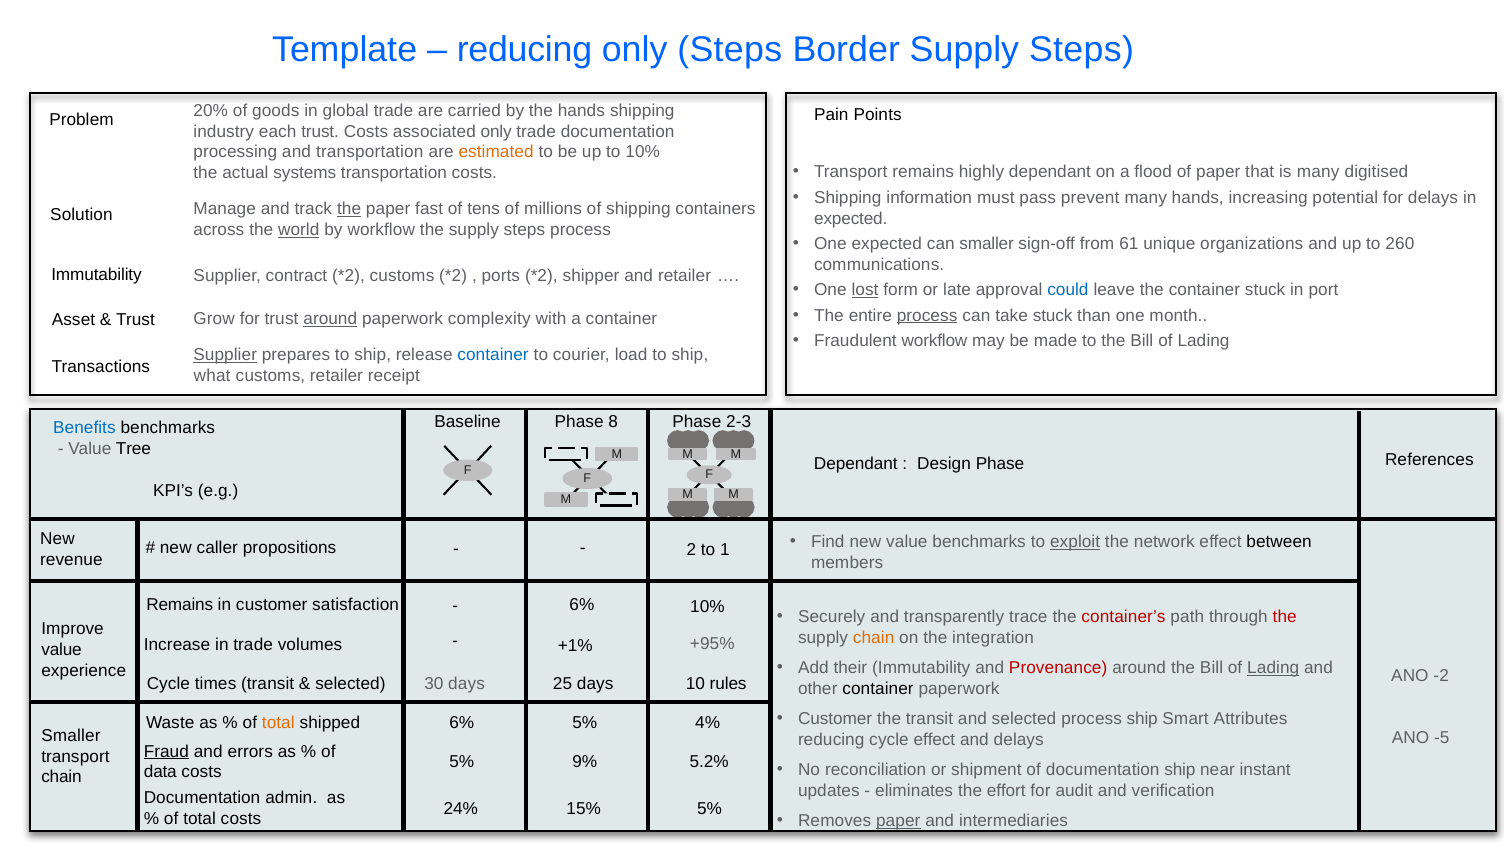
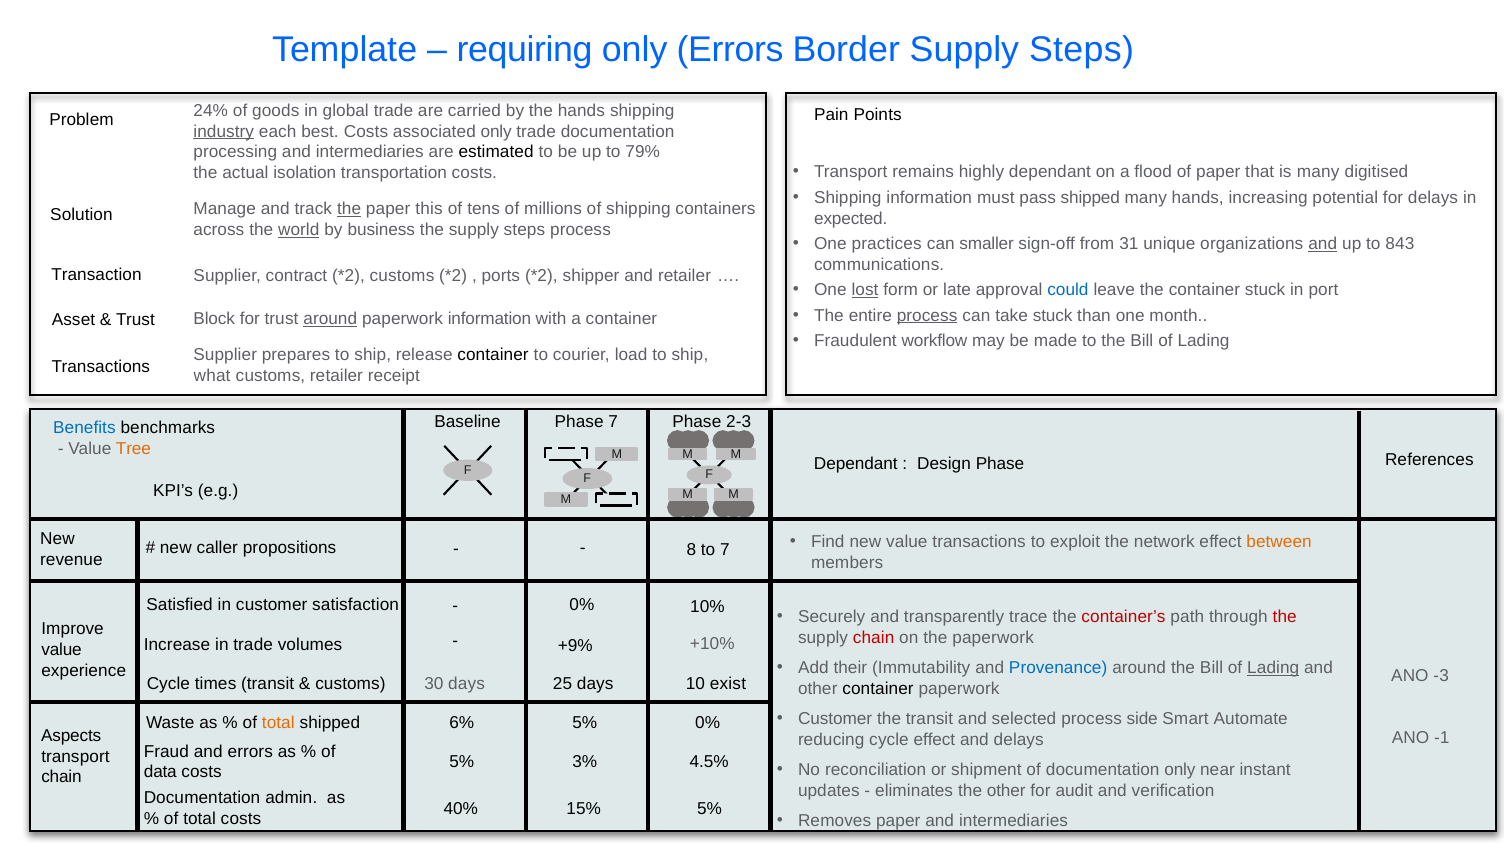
reducing: reducing -> requiring (525, 50)
only Steps: Steps -> Errors (730, 50)
20%: 20% -> 24% (211, 111)
industry underline: none -> present (224, 131)
each trust: trust -> best (320, 131)
processing and transportation: transportation -> intermediaries (370, 152)
estimated colour: orange -> black (496, 152)
to 10%: 10% -> 79% (643, 152)
systems: systems -> isolation (305, 173)
pass prevent: prevent -> shipped (1090, 198)
fast: fast -> this (429, 209)
by workflow: workflow -> business (381, 230)
One expected: expected -> practices (887, 244)
61: 61 -> 31 (1129, 244)
and underline: none -> present (1323, 244)
260: 260 -> 843 (1400, 244)
Immutability: Immutability -> Transaction (96, 275)
Grow: Grow -> Block (214, 319)
paperwork complexity: complexity -> information (490, 319)
Supplier underline: present -> none (225, 355)
container colour: blue -> black (493, 355)
Phase 8: 8 -> 7 (613, 422)
Tree colour: black -> orange (133, 449)
value benchmarks: benchmarks -> transactions (979, 542)
exploit underline: present -> none (1075, 542)
between colour: black -> orange (1279, 542)
2: 2 -> 8 (691, 550)
to 1: 1 -> 7 (725, 550)
Remains: Remains -> Satisfied (180, 605)
6%: 6% -> 0% (582, 606)
chain colour: orange -> red (874, 638)
the integration: integration -> paperwork (993, 638)
+1%: +1% -> +9% (575, 646)
+95%: +95% -> +10% (712, 645)
Provenance colour: red -> blue (1058, 668)
-2: -2 -> -3 (1441, 676)
selected: selected -> customs (350, 684)
rules: rules -> exist (728, 684)
process ship: ship -> side (1142, 719)
Attributes: Attributes -> Automate (1251, 719)
4%: 4% -> 0% (708, 723)
Smaller: Smaller -> Aspects (71, 736)
-5: -5 -> -1 (1442, 738)
Fraud underline: present -> none (166, 752)
5.2%: 5.2% -> 4.5% (709, 762)
9%: 9% -> 3% (585, 762)
documentation ship: ship -> only (1180, 770)
the effort: effort -> other (1006, 791)
24%: 24% -> 40% (461, 809)
paper underline: present -> none (898, 821)
